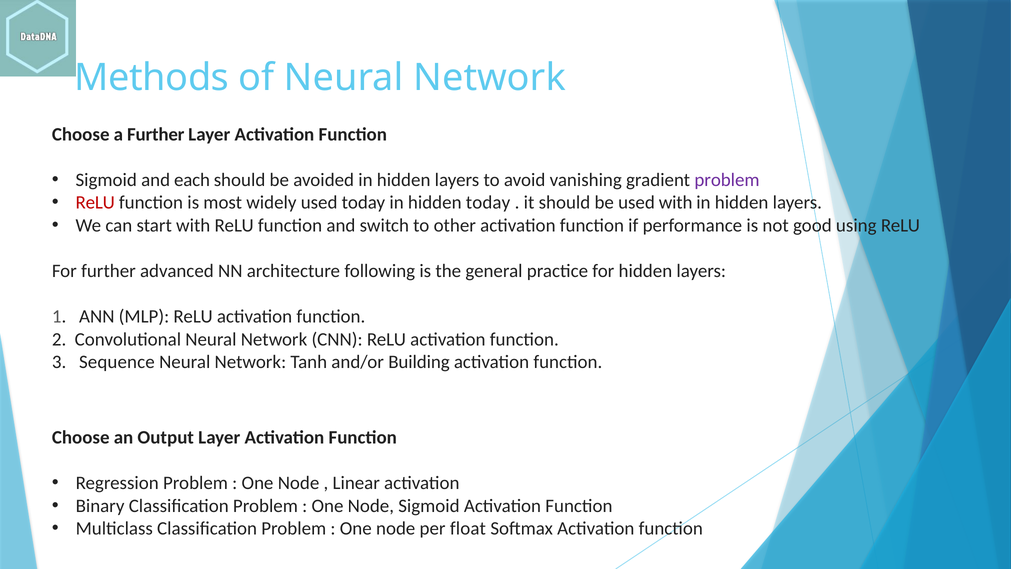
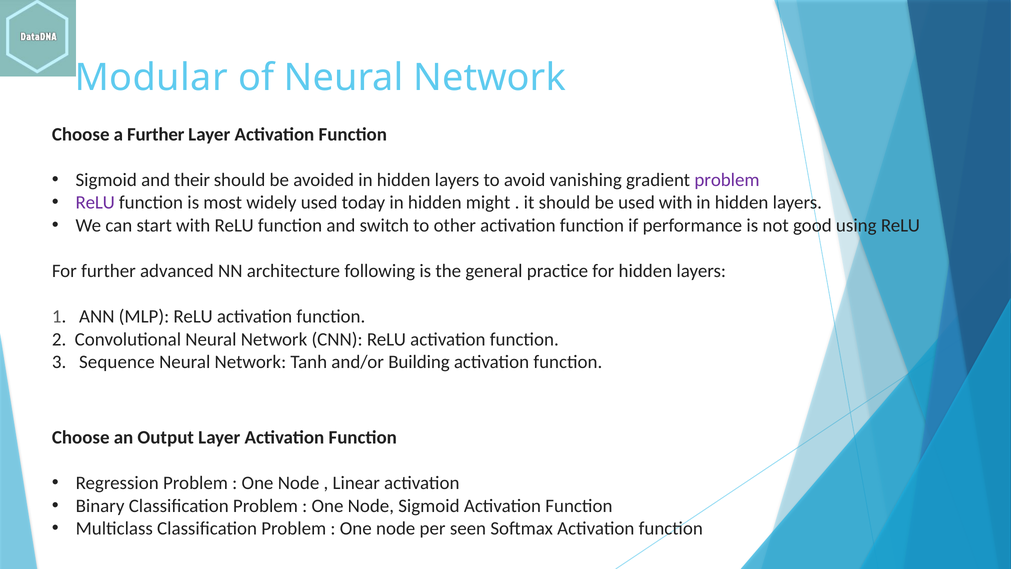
Methods: Methods -> Modular (151, 78)
each: each -> their (192, 180)
ReLU colour: red -> purple (95, 203)
hidden today: today -> might (488, 203)
float: float -> seen (468, 528)
